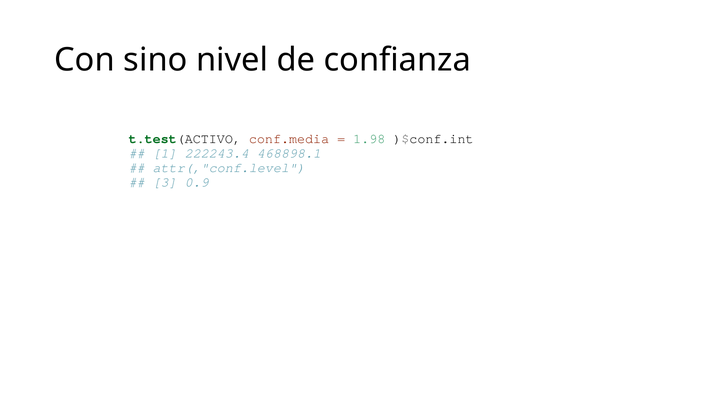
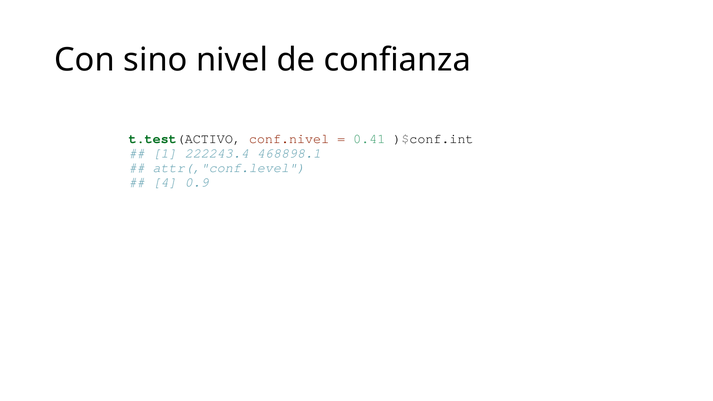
conf.media: conf.media -> conf.nivel (289, 139)
1.98: 1.98 -> 0.41 (369, 139)
3: 3 -> 4 (165, 182)
